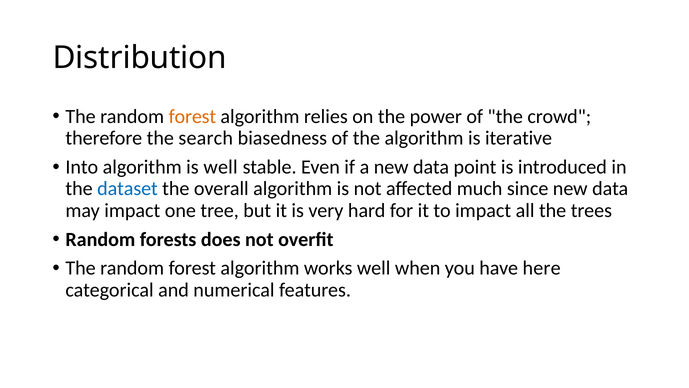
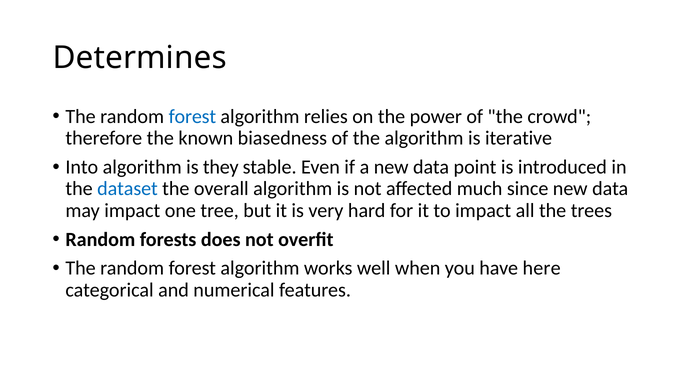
Distribution: Distribution -> Determines (140, 58)
forest colour: orange -> blue (192, 116)
search: search -> known (206, 138)
is well: well -> they (221, 167)
